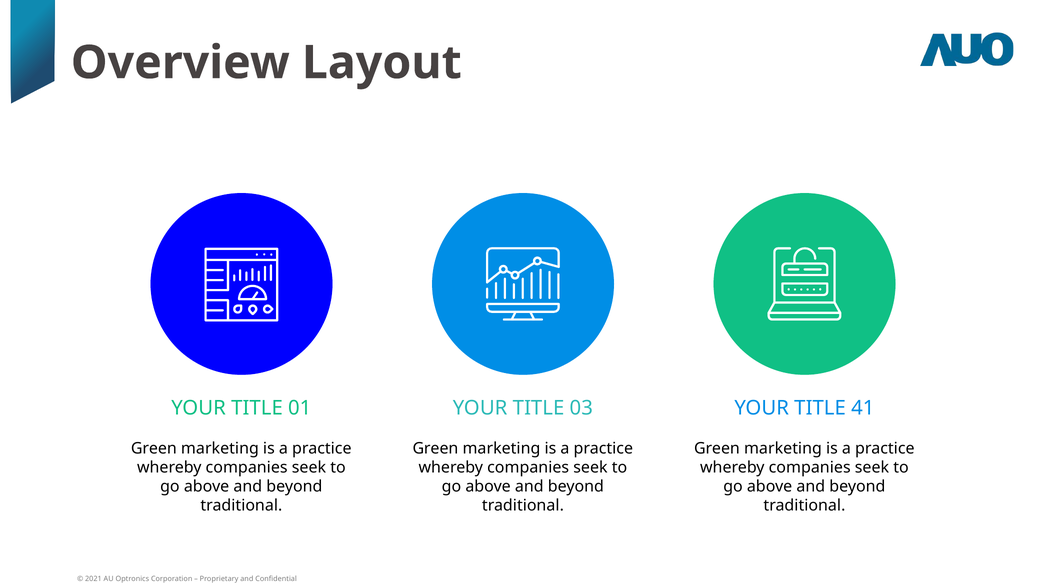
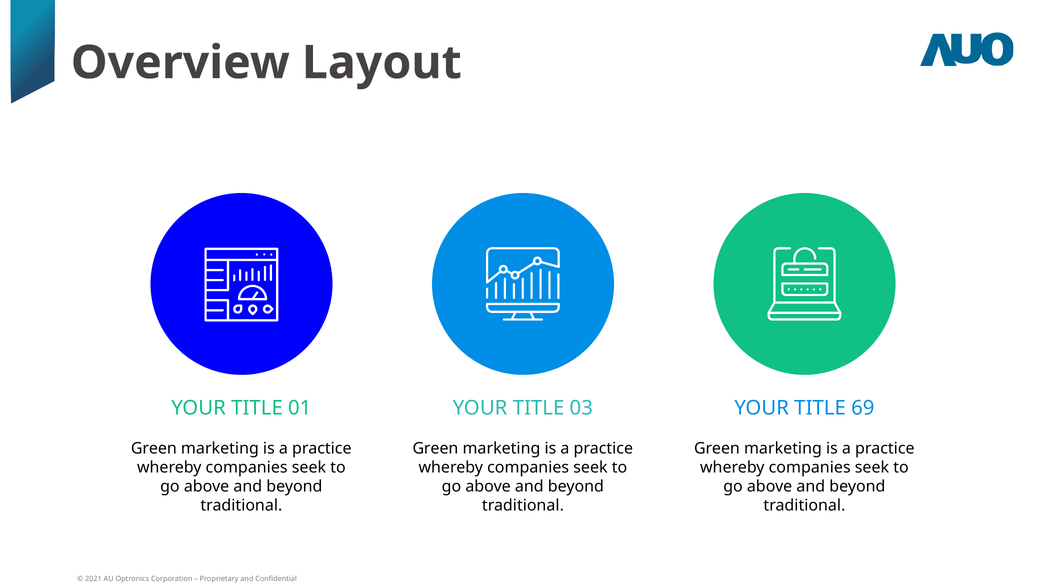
41: 41 -> 69 (863, 408)
